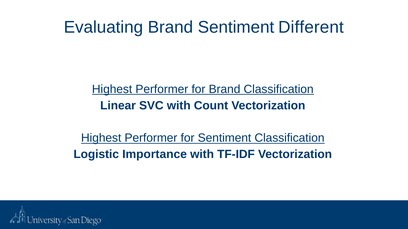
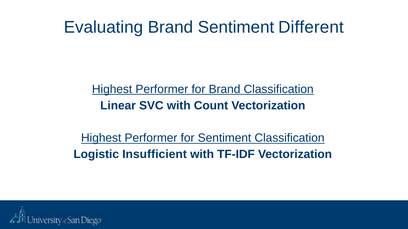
Importance: Importance -> Insufficient (155, 155)
